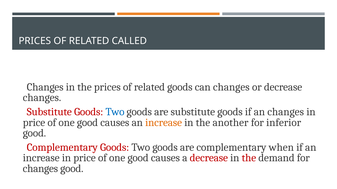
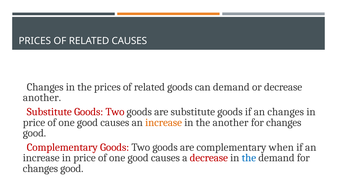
RELATED CALLED: CALLED -> CAUSES (129, 41)
can changes: changes -> demand (231, 87)
changes: changes -> another (42, 98)
Two colour: blue -> red (115, 112)
inferior: inferior -> changes (284, 123)
the colour: red -> blue (249, 158)
